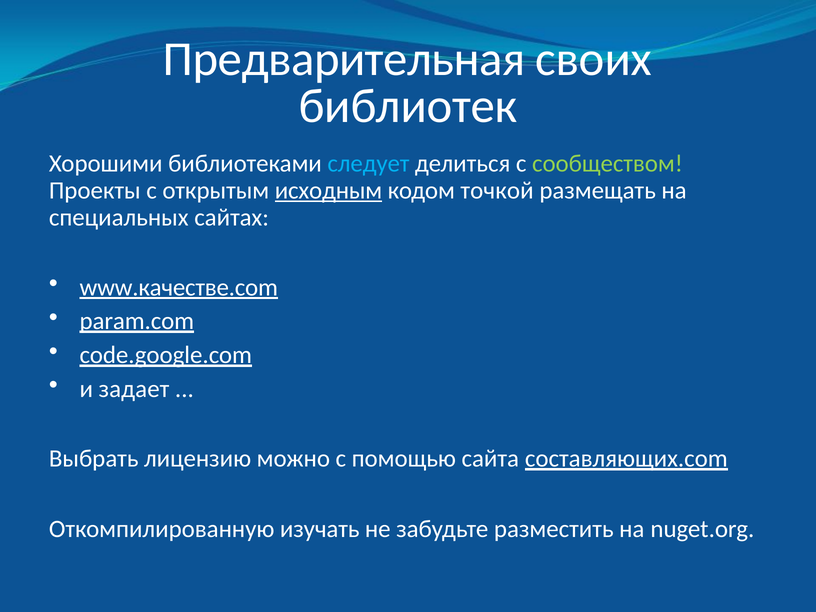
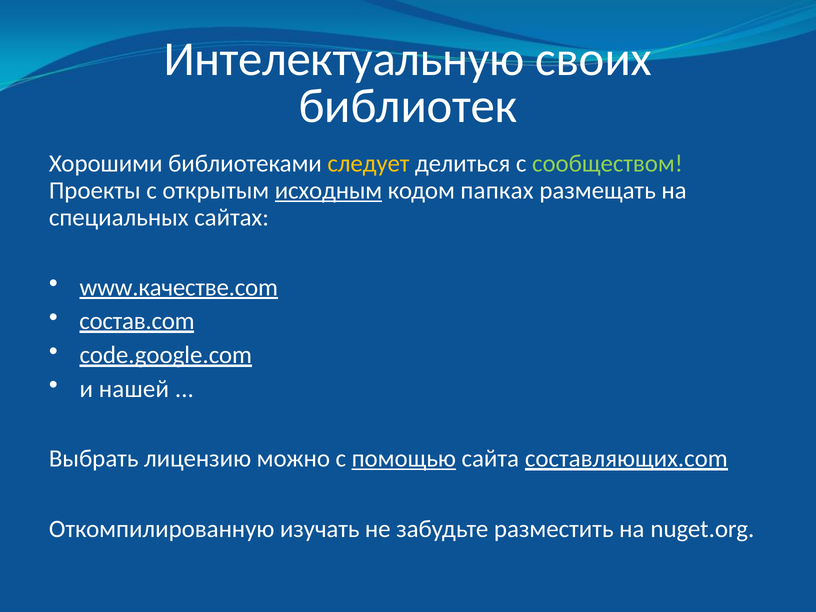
Предварительная: Предварительная -> Интелектуальную (344, 59)
следует colour: light blue -> yellow (368, 164)
точкой: точкой -> папках (497, 191)
param.com: param.com -> состав.com (137, 321)
задает: задает -> нашей (134, 389)
помощью underline: none -> present (404, 459)
